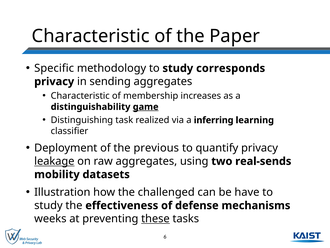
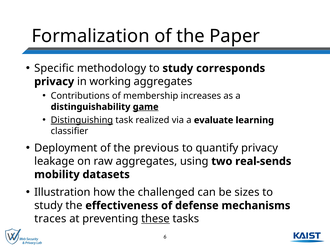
Characteristic: Characteristic -> Formalization (91, 36)
sending: sending -> working (110, 81)
Characteristic: Characteristic -> Contributions (80, 96)
Distinguishing underline: none -> present (82, 120)
inferring: inferring -> evaluate (214, 120)
leakage underline: present -> none (54, 161)
have: have -> sizes (247, 192)
weeks: weeks -> traces (50, 218)
